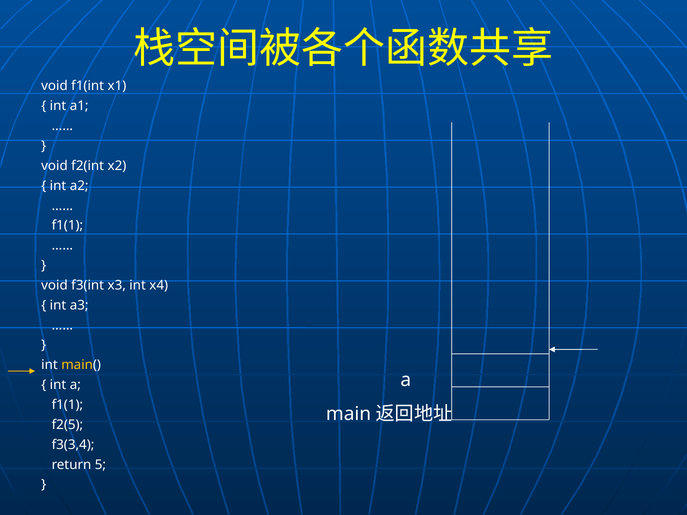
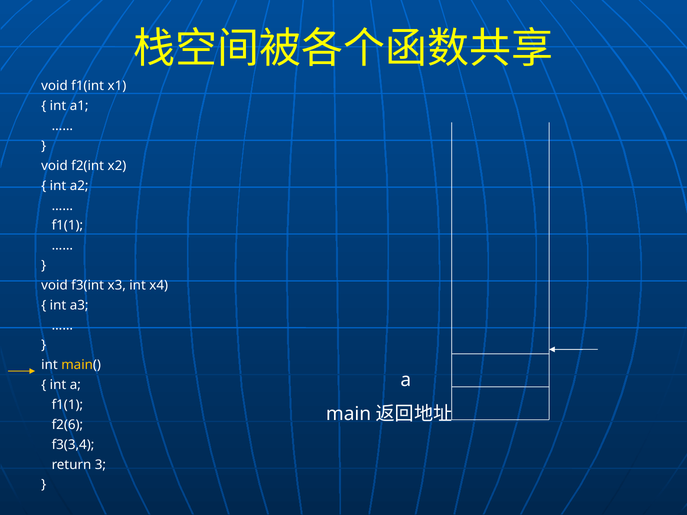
f2(5: f2(5 -> f2(6 (67, 425)
5: 5 -> 3 (100, 465)
